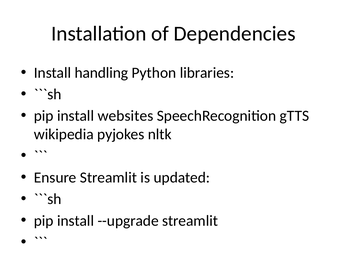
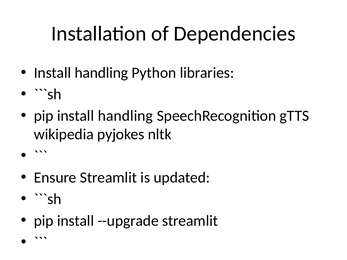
pip install websites: websites -> handling (125, 116)
